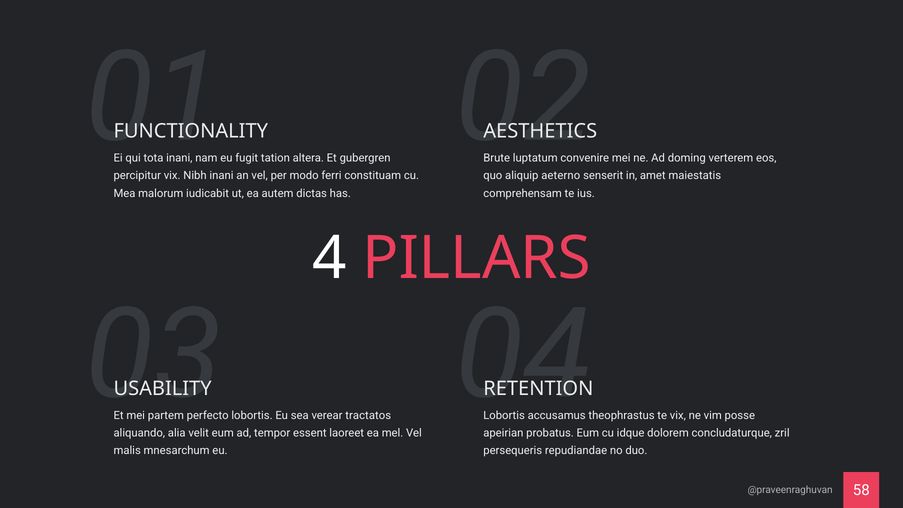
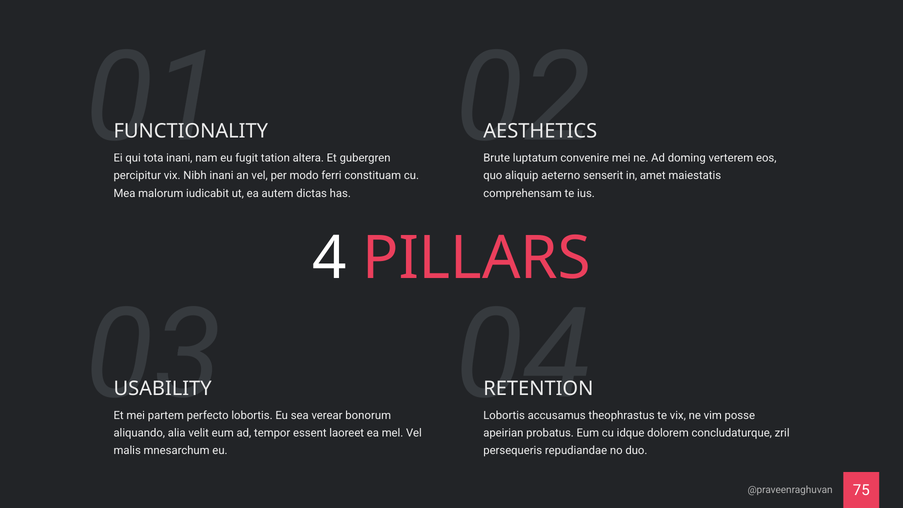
tractatos: tractatos -> bonorum (368, 415)
58: 58 -> 75 (861, 490)
